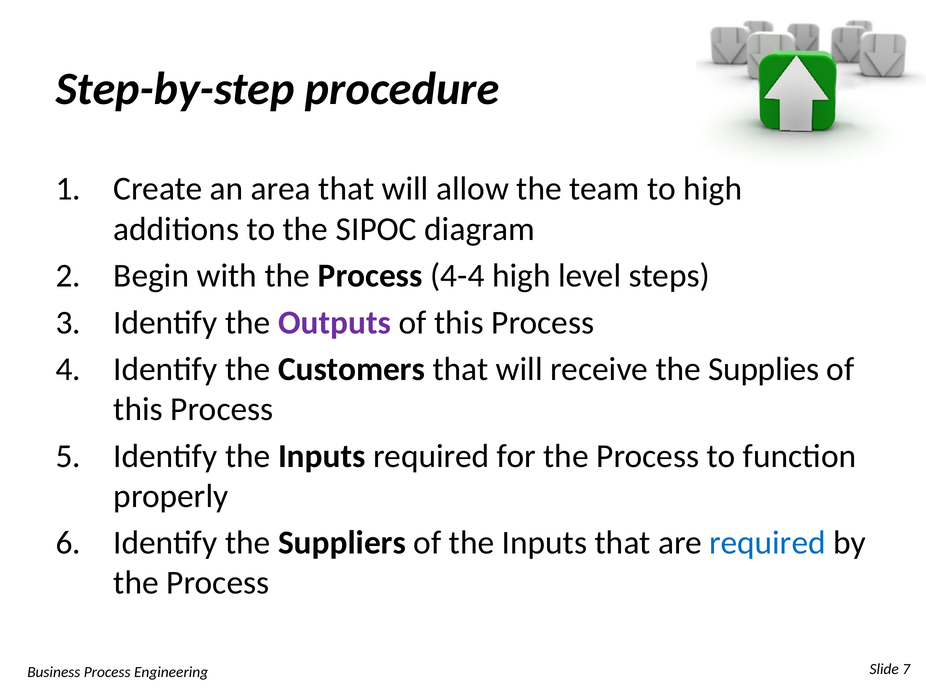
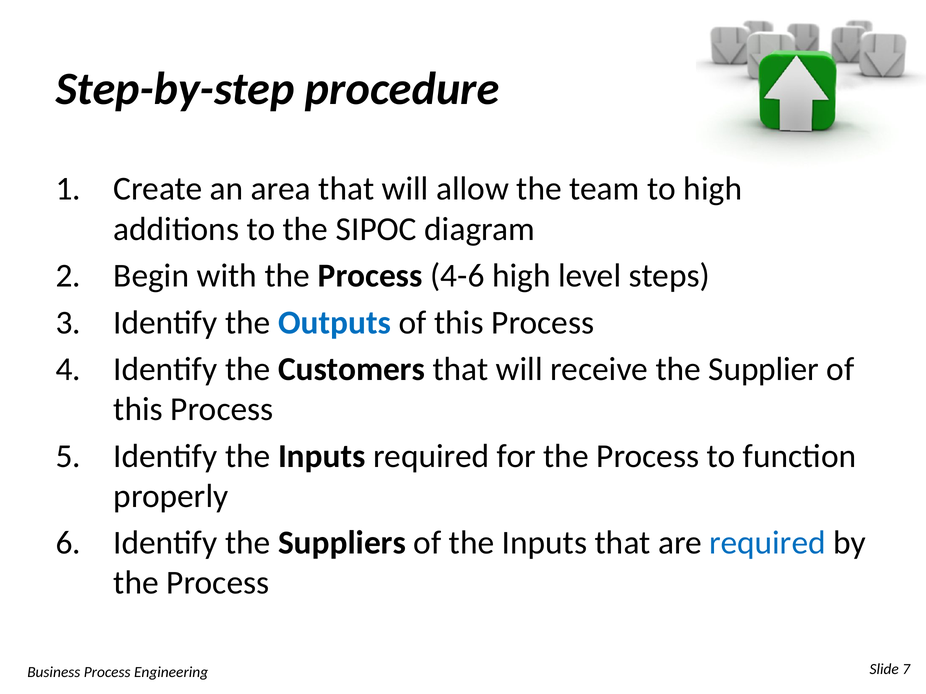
4-4: 4-4 -> 4-6 (457, 276)
Outputs colour: purple -> blue (335, 323)
Supplies: Supplies -> Supplier (764, 370)
